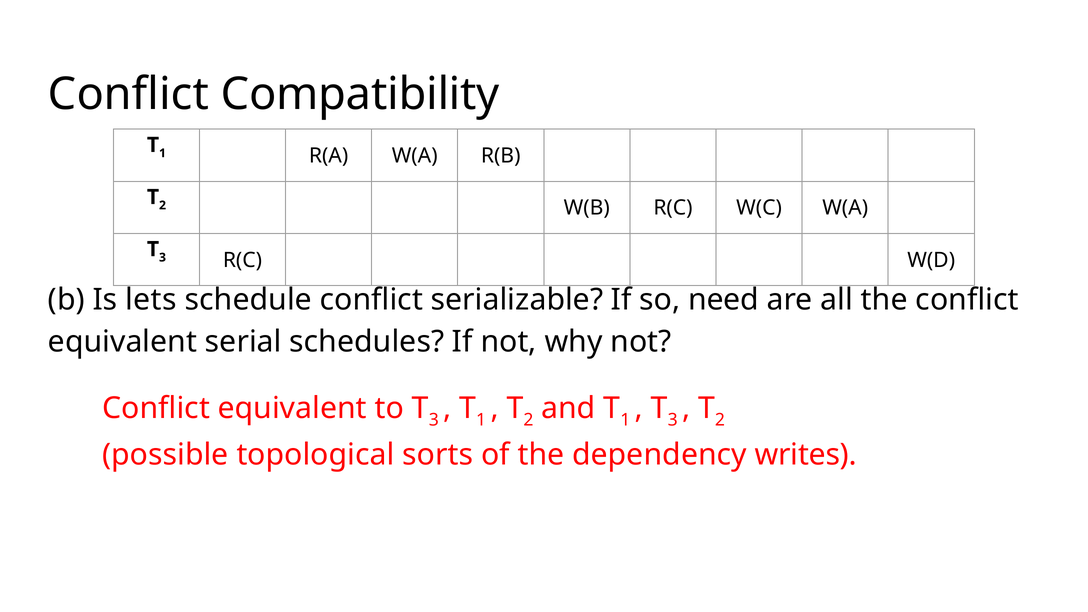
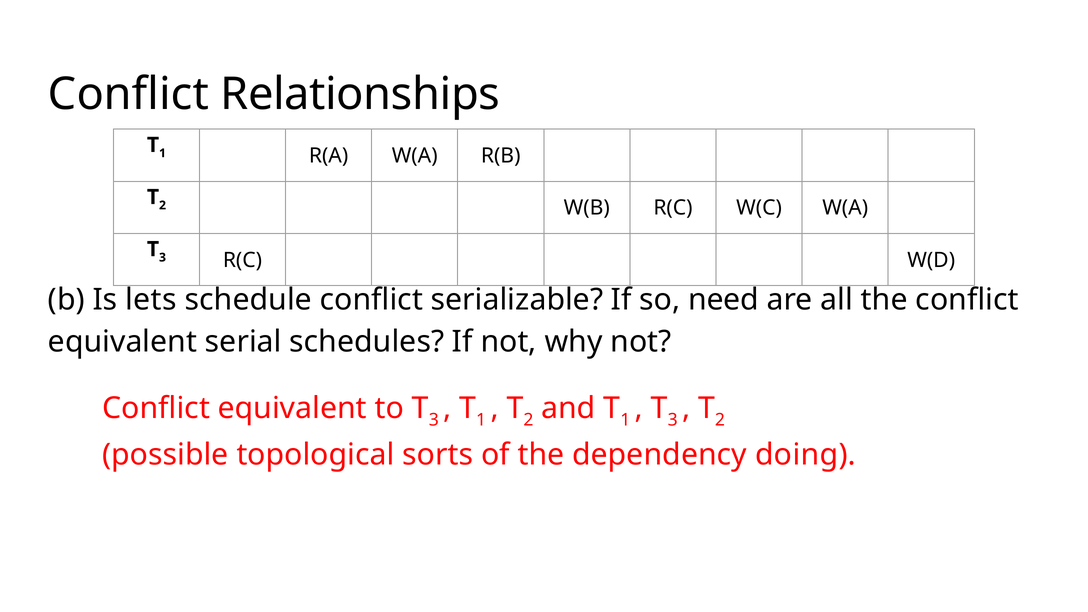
Compatibility: Compatibility -> Relationships (360, 94)
writes: writes -> doing (806, 455)
